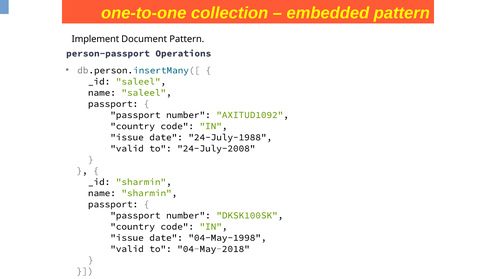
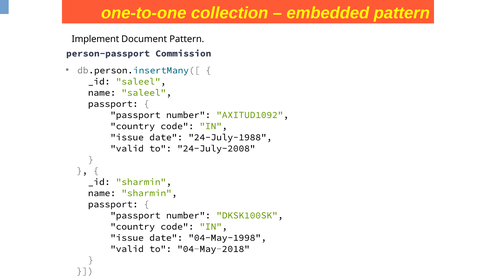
Operations: Operations -> Commission (183, 53)
